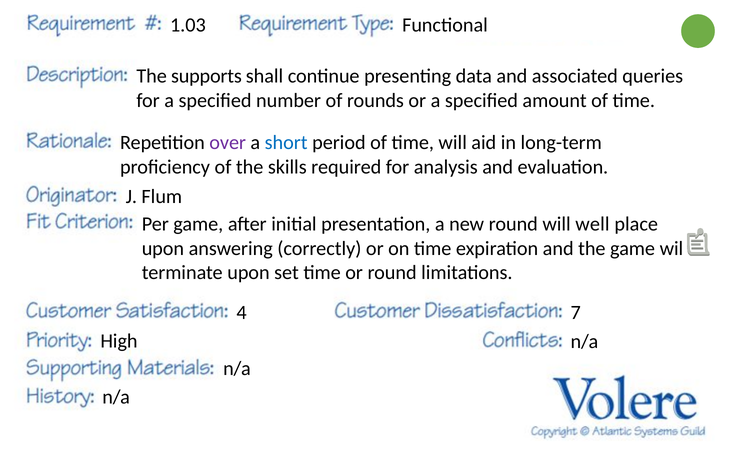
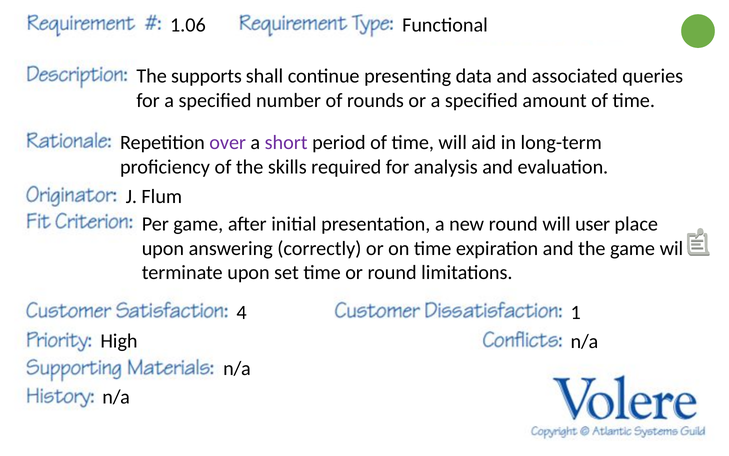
1.03: 1.03 -> 1.06 (188, 25)
short colour: blue -> purple (286, 143)
well: well -> user (593, 224)
7: 7 -> 1 (576, 312)
